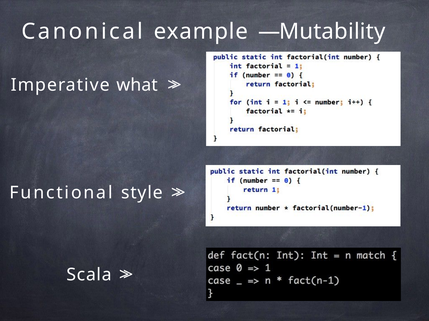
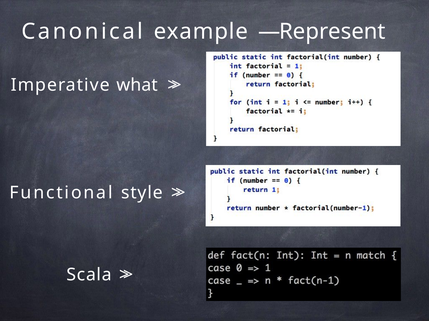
Mutability: Mutability -> Represent (332, 32)
